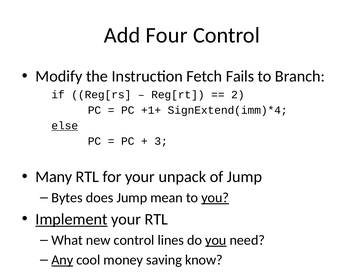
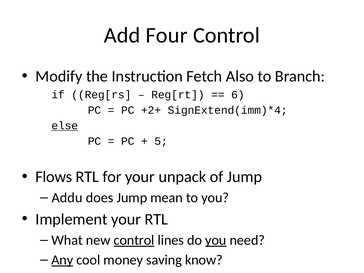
Fails: Fails -> Also (240, 76)
2: 2 -> 6 (238, 95)
+1+: +1+ -> +2+ (151, 110)
3: 3 -> 5 (161, 141)
Many: Many -> Flows (54, 177)
Bytes: Bytes -> Addu (67, 198)
you underline: present -> none (215, 198)
Implement underline: present -> none (71, 219)
control underline: none -> present (134, 240)
